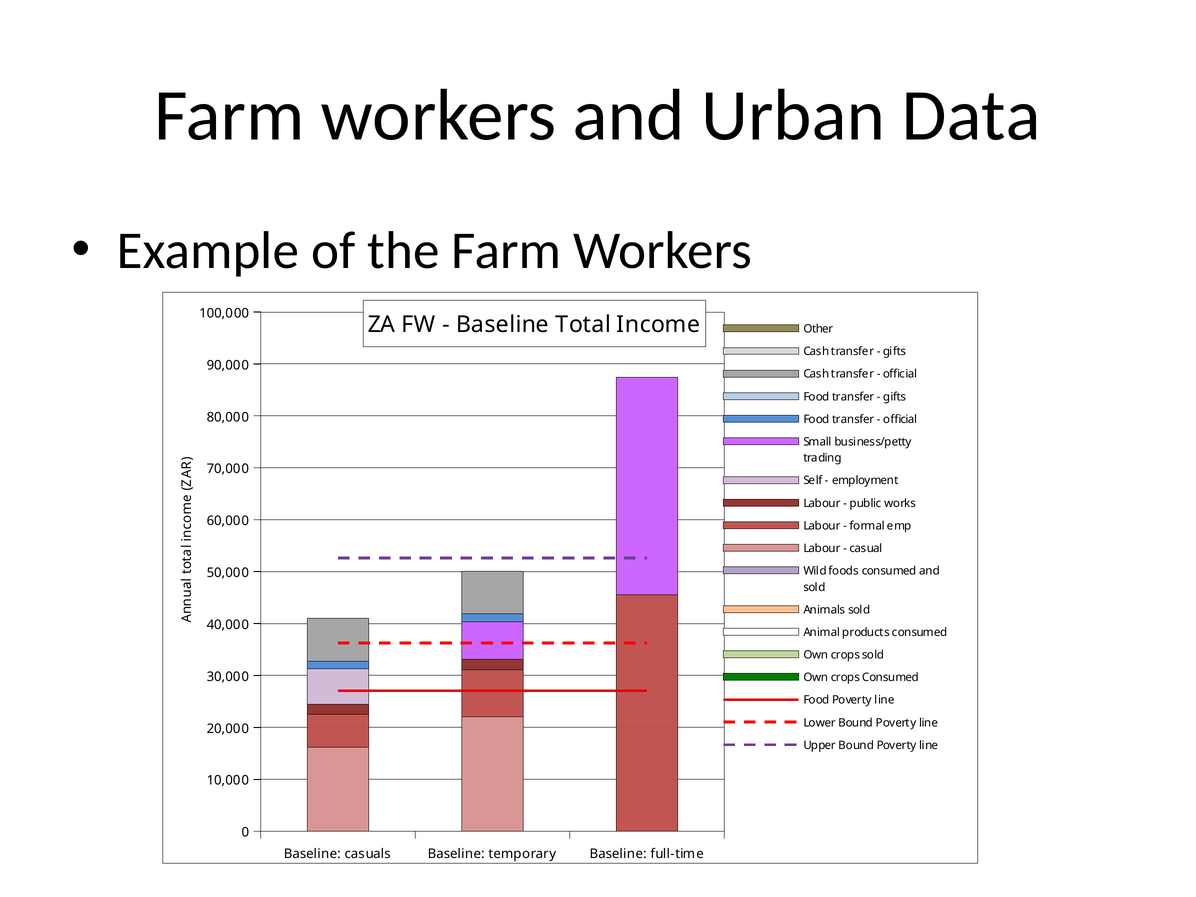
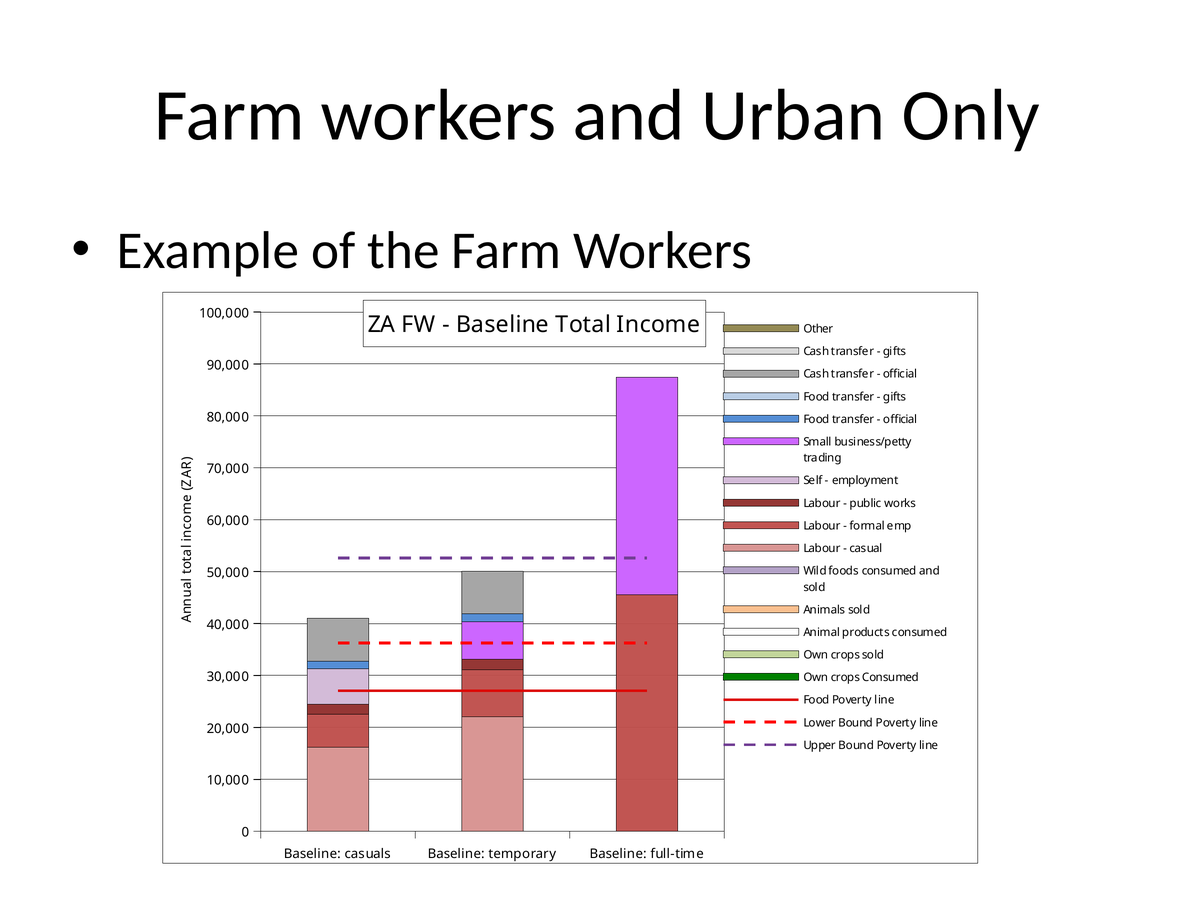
Data: Data -> Only (971, 116)
